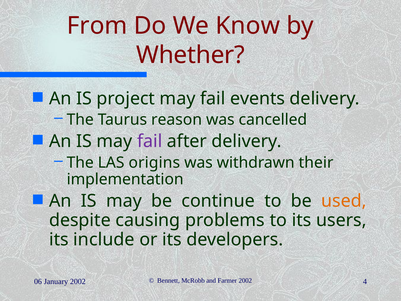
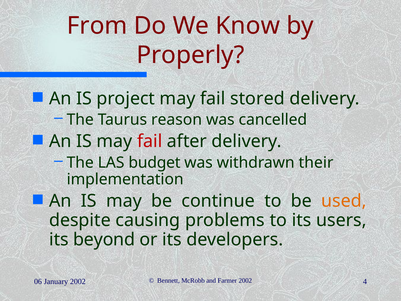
Whether: Whether -> Properly (190, 55)
events: events -> stored (257, 98)
fail colour: purple -> red (150, 141)
origins: origins -> budget (154, 162)
include: include -> beyond (104, 239)
